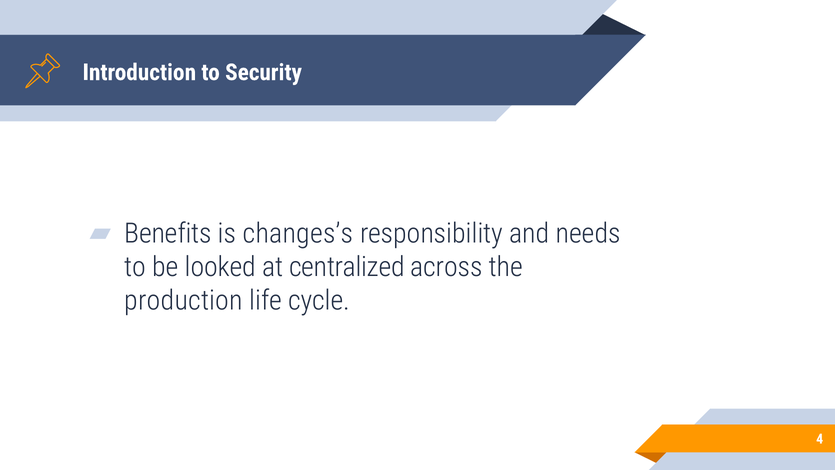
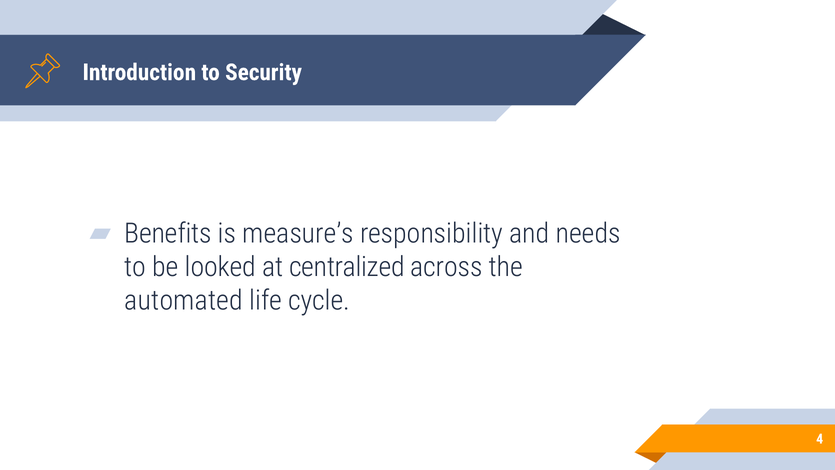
changes’s: changes’s -> measure’s (298, 233)
production: production -> automated (184, 300)
